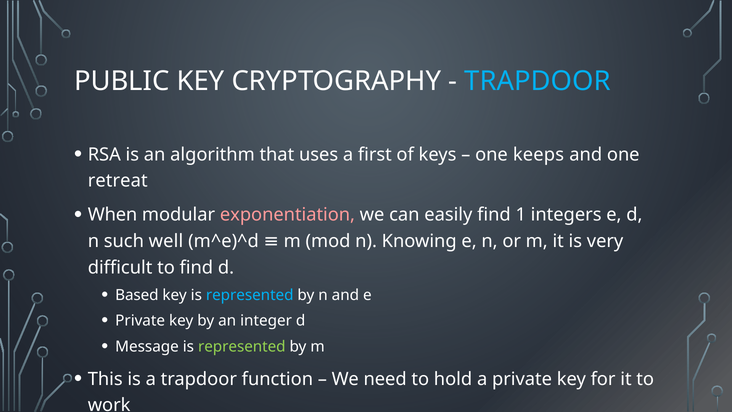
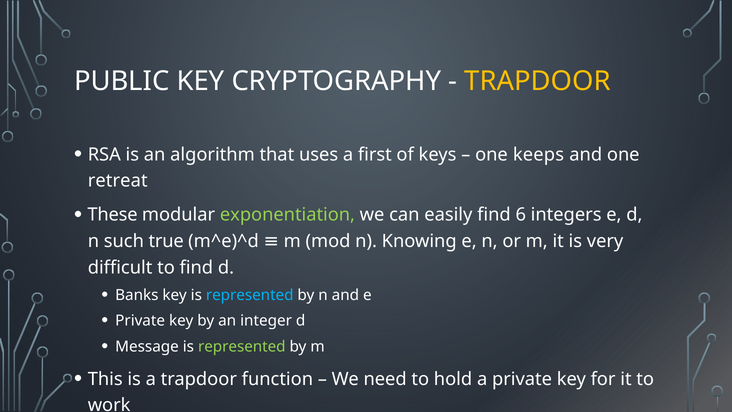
TRAPDOOR colour: light blue -> yellow (537, 81)
When: When -> These (113, 215)
exponentiation colour: pink -> light green (287, 215)
1: 1 -> 6 (521, 215)
well: well -> true (166, 241)
Based: Based -> Banks (137, 295)
